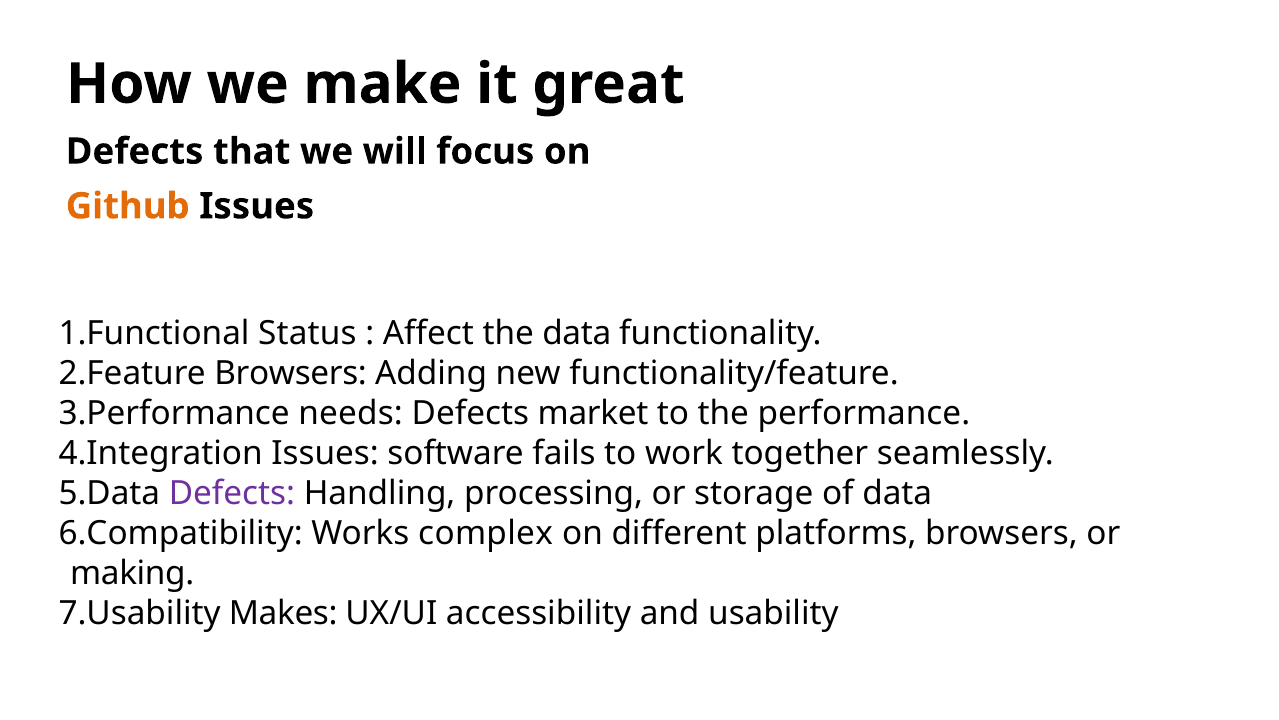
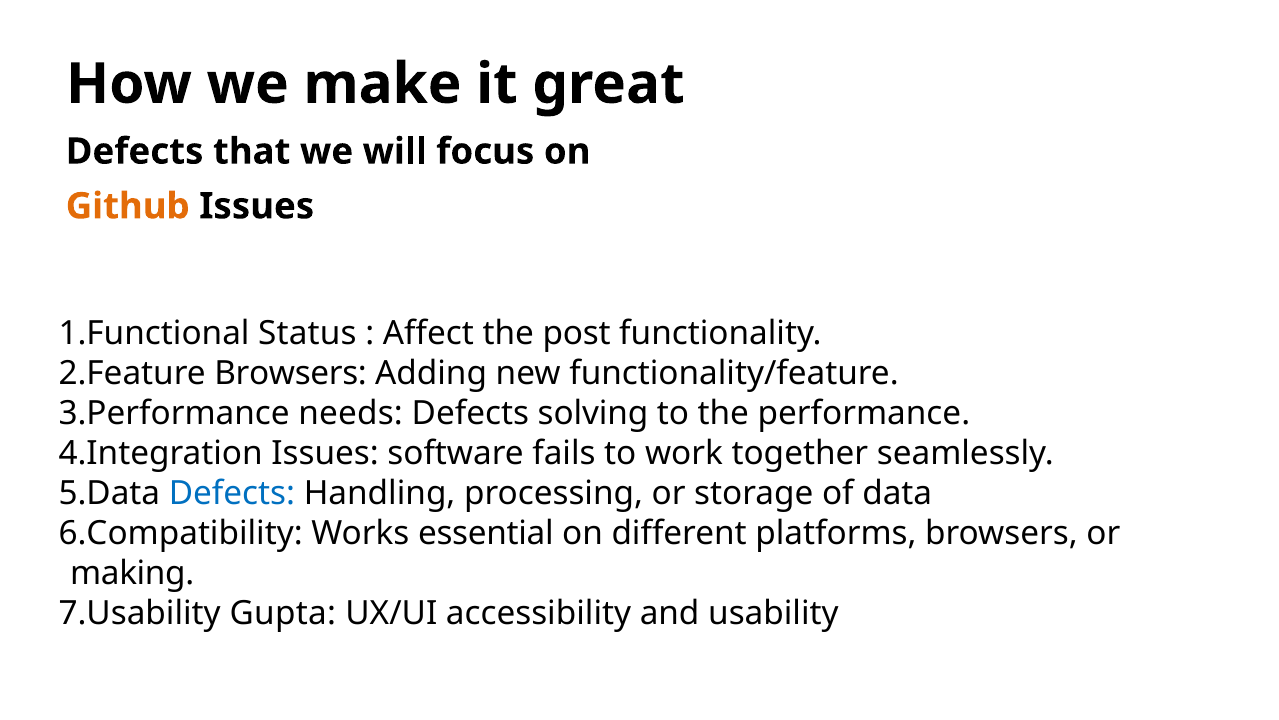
the data: data -> post (577, 333)
market: market -> solving (593, 413)
Defects colour: purple -> blue (232, 493)
complex: complex -> essential (486, 533)
Makes: Makes -> Gupta (283, 613)
